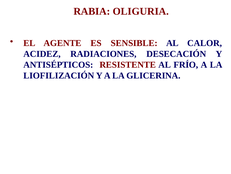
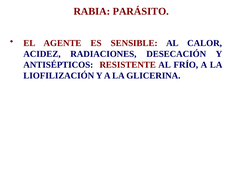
OLIGURIA: OLIGURIA -> PARÁSITO (141, 11)
